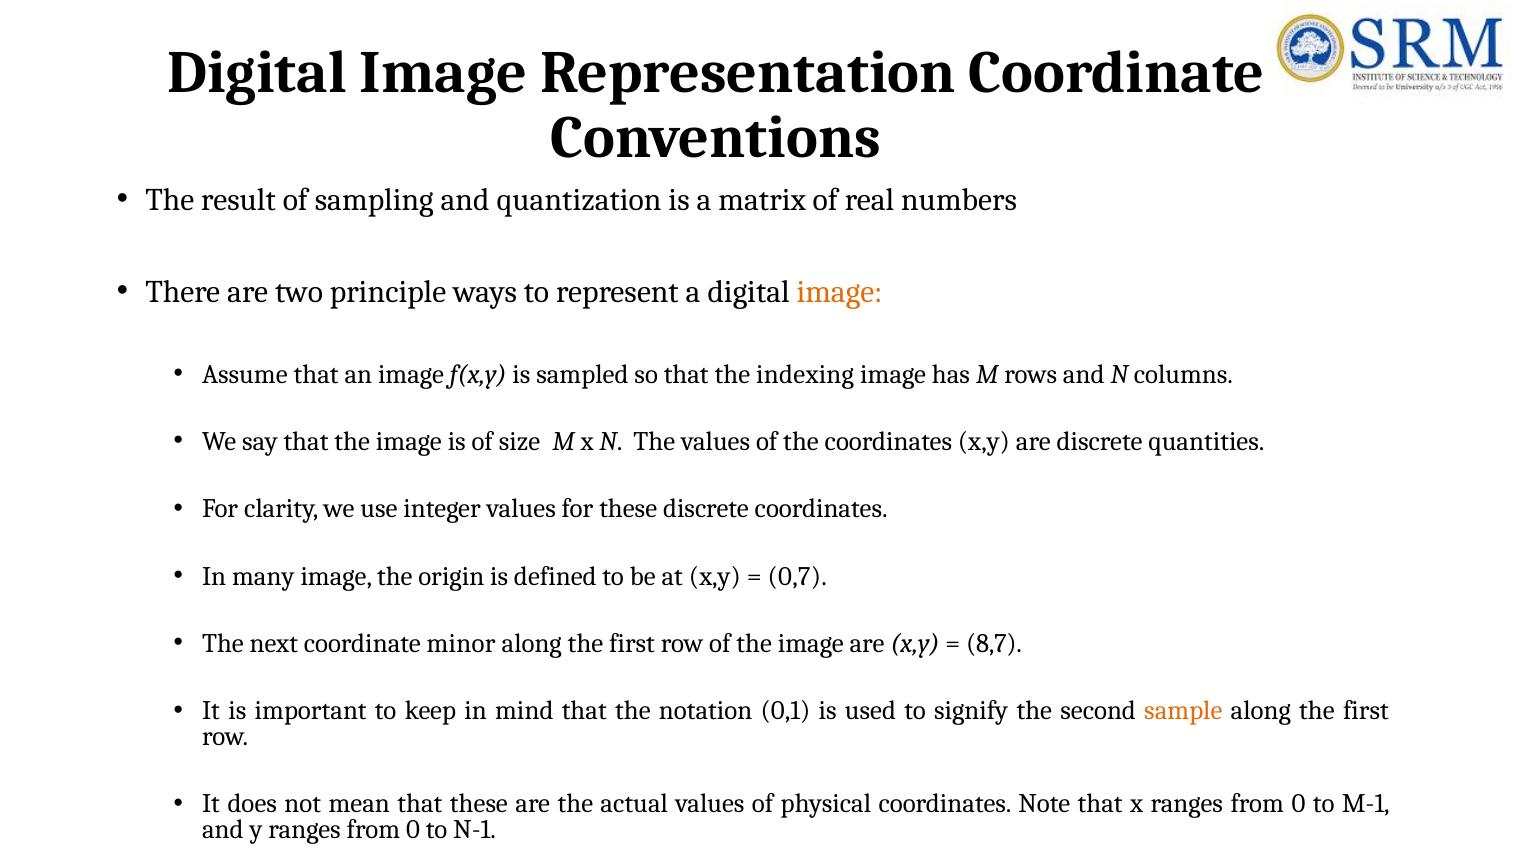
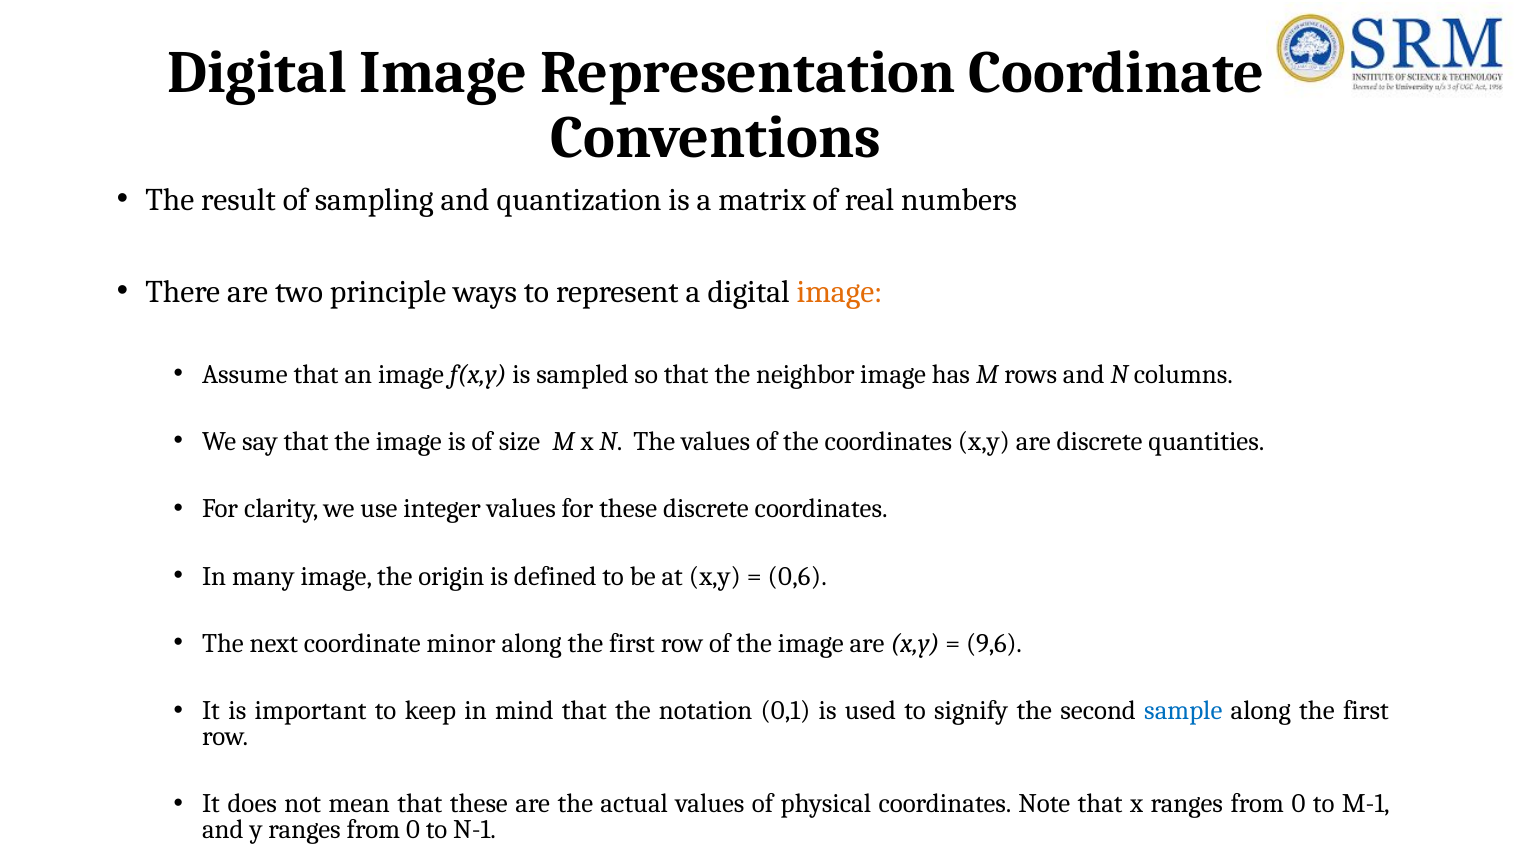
indexing: indexing -> neighbor (805, 374)
0,7: 0,7 -> 0,6 (797, 576)
8,7: 8,7 -> 9,6 (994, 643)
sample colour: orange -> blue (1183, 711)
